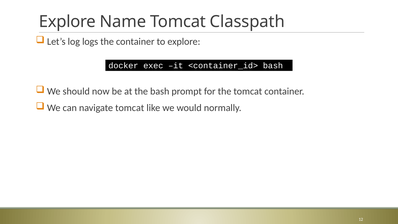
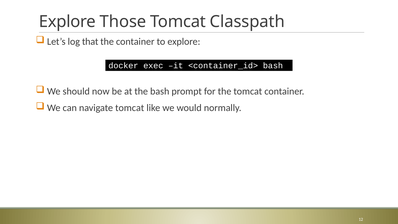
Name: Name -> Those (123, 22)
logs: logs -> that (90, 42)
